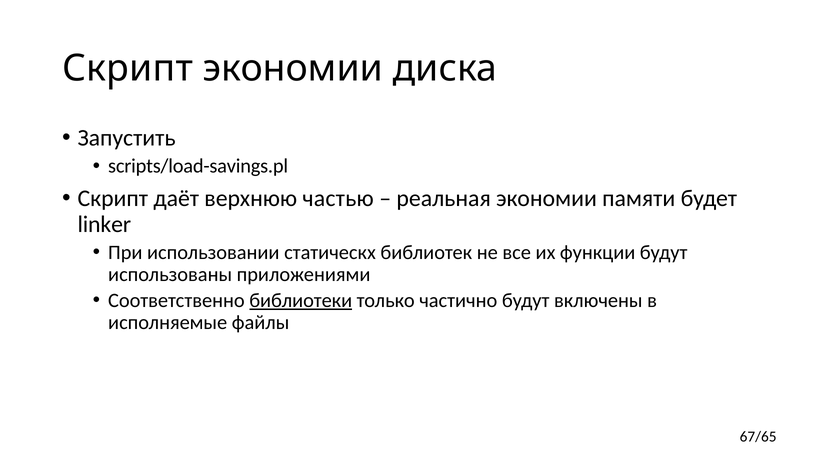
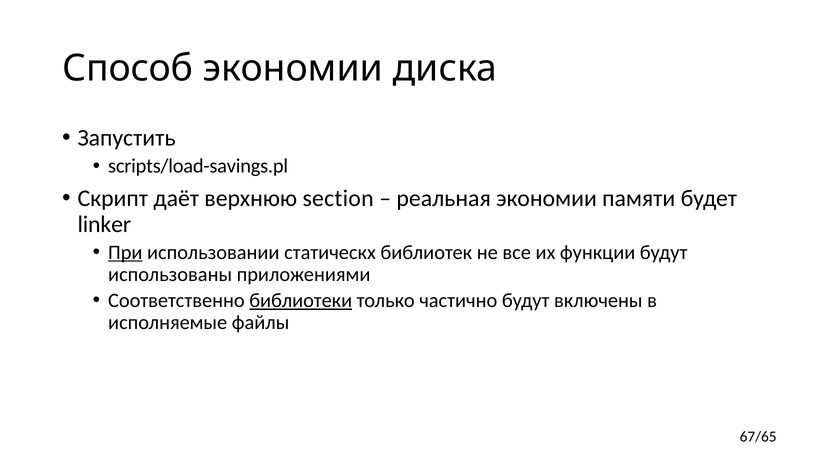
Скрипт: Скрипт -> Способ (128, 69)
частью: частью -> section (338, 198)
При underline: none -> present (125, 252)
